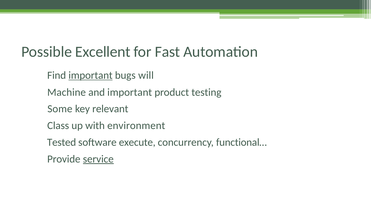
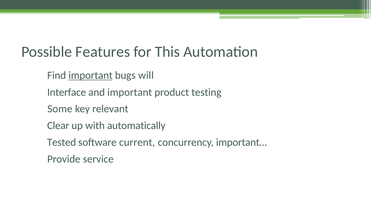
Excellent: Excellent -> Features (103, 52)
Fast: Fast -> This (167, 52)
Machine: Machine -> Interface (67, 93)
Class: Class -> Clear (58, 126)
environment: environment -> automatically (136, 126)
execute: execute -> current (137, 143)
functional…: functional… -> important… (241, 143)
service underline: present -> none (98, 160)
